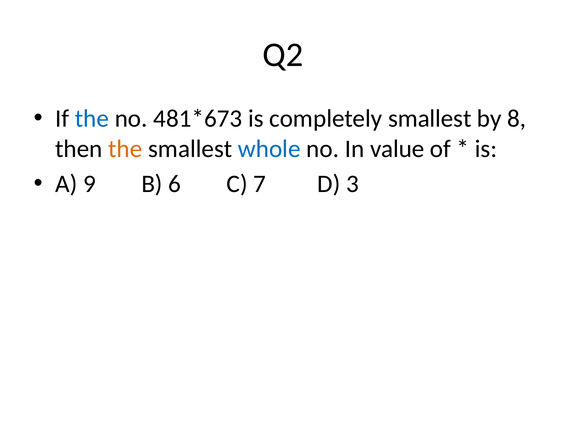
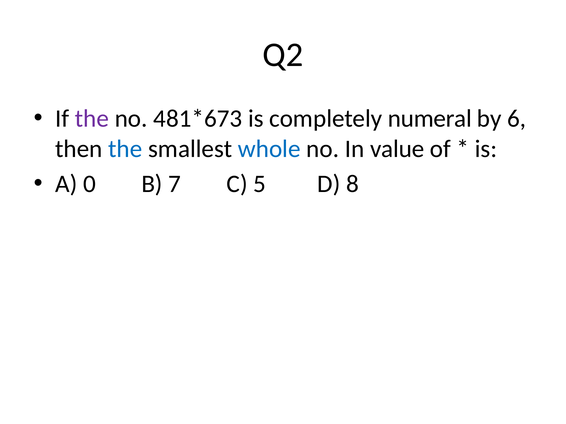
the colour: blue -> purple (92, 119)
completely smallest: smallest -> numeral (430, 119)
8: 8 -> 6 (517, 119)
the colour: orange -> blue (125, 149)
9: 9 -> 0 (89, 184)
6: 6 -> 7 (175, 184)
7: 7 -> 5 (260, 184)
3: 3 -> 8 (352, 184)
